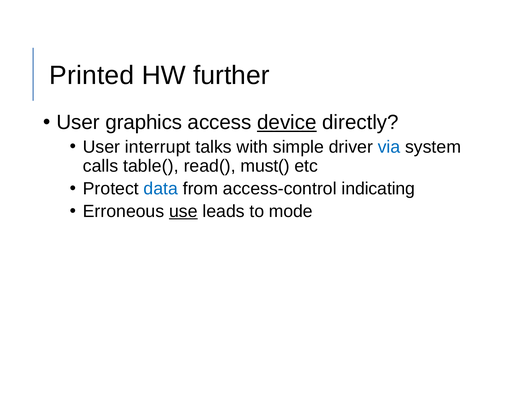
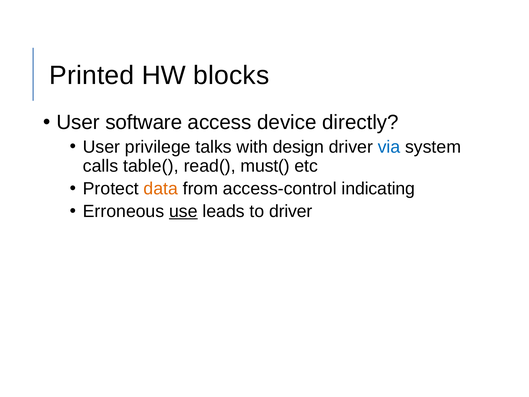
further: further -> blocks (231, 75)
graphics: graphics -> software (144, 122)
device underline: present -> none (287, 122)
interrupt: interrupt -> privilege (158, 147)
simple: simple -> design (298, 147)
data colour: blue -> orange (161, 189)
to mode: mode -> driver (291, 211)
